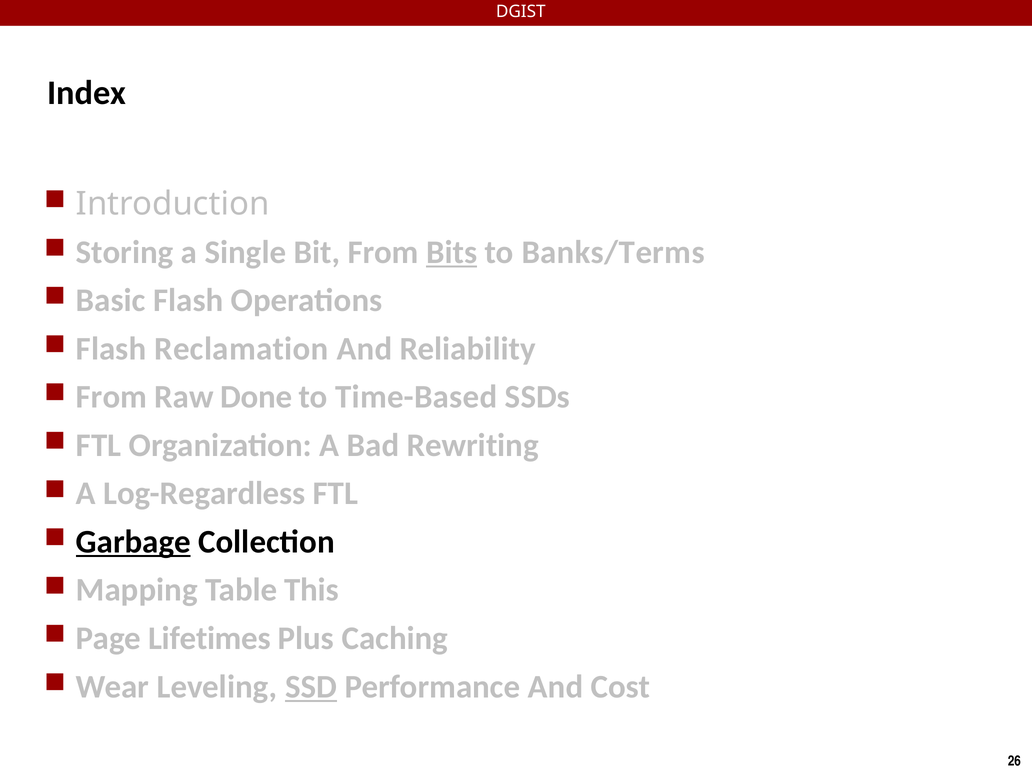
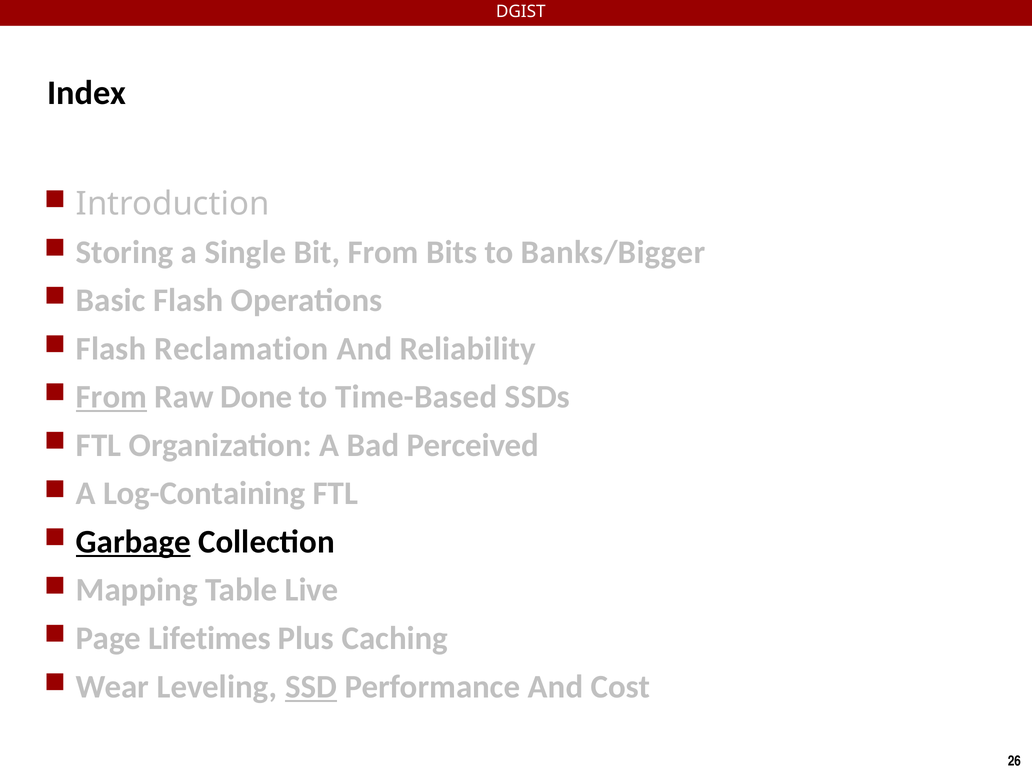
Bits underline: present -> none (452, 252)
Banks/Terms: Banks/Terms -> Banks/Bigger (613, 252)
From underline: none -> present (111, 397)
Rewriting: Rewriting -> Perceived (473, 445)
Log-Regardless: Log-Regardless -> Log-Containing (204, 494)
This: This -> Live (312, 590)
